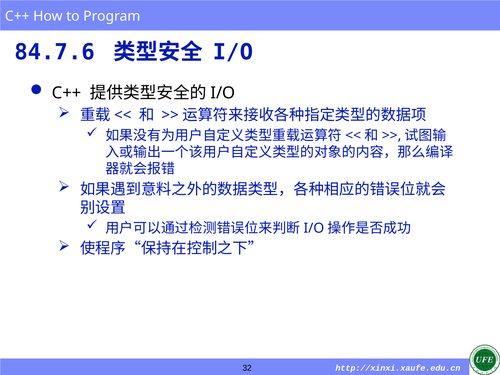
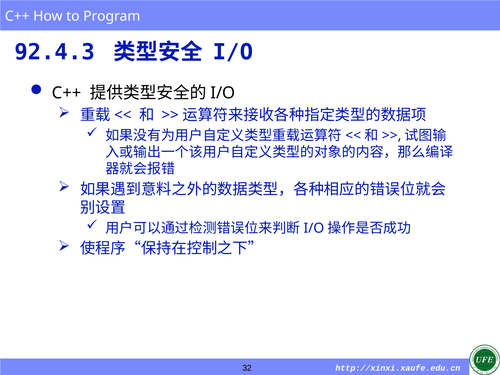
84.7.6: 84.7.6 -> 92.4.3 (55, 52)
